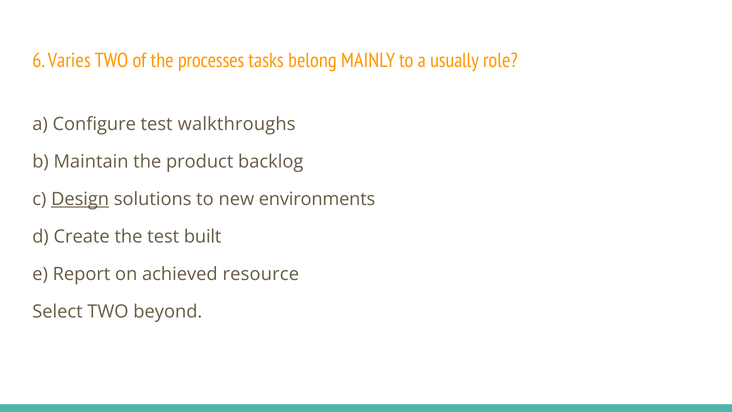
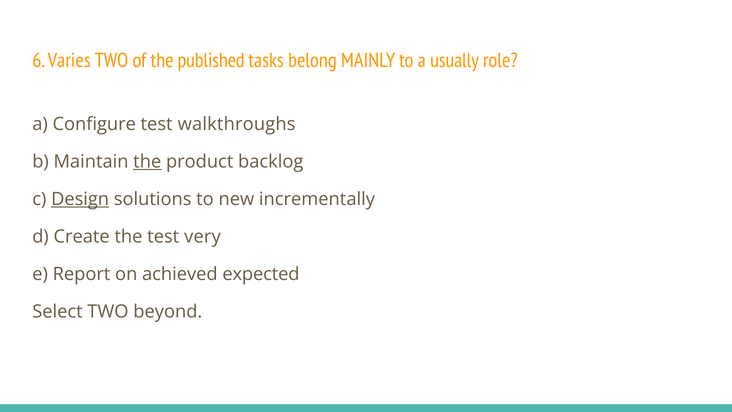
processes: processes -> published (211, 60)
the underline: none -> present (147, 162)
environments: environments -> incrementally (317, 199)
built: built -> very (203, 237)
resource: resource -> expected (261, 274)
